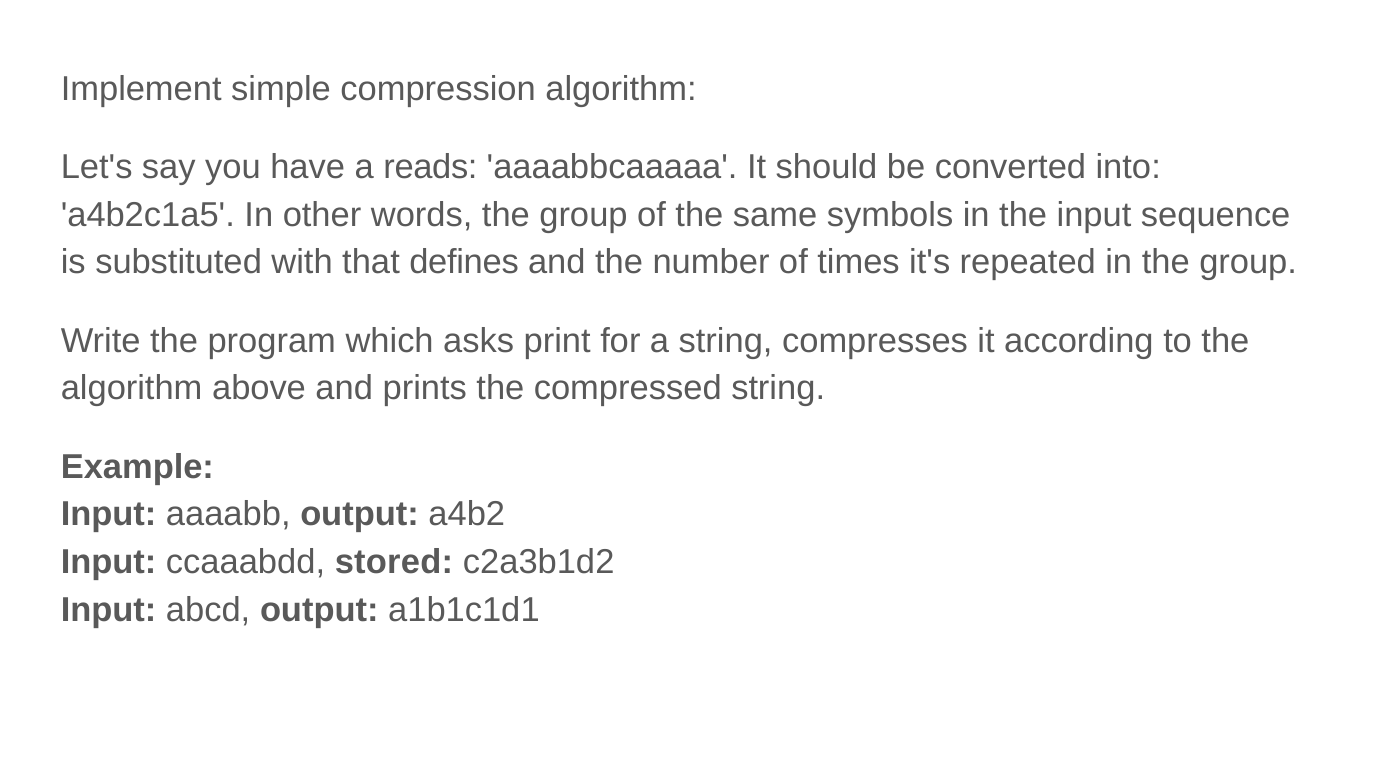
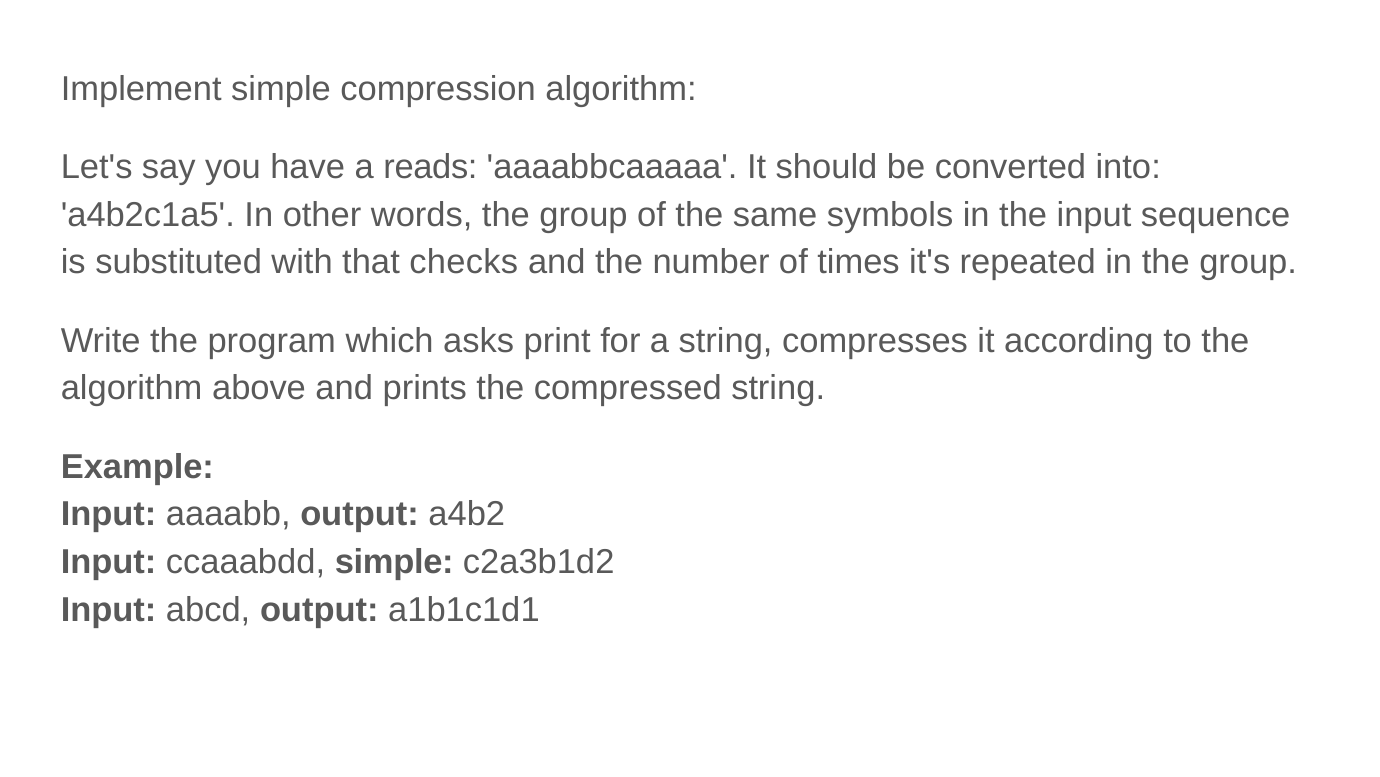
defines: defines -> checks (464, 262)
ccaaabdd stored: stored -> simple (394, 562)
